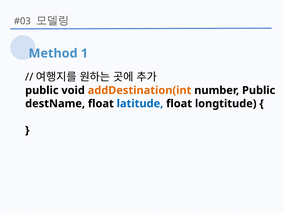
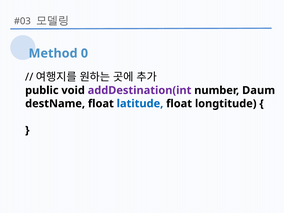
1: 1 -> 0 (84, 53)
addDestination(int colour: orange -> purple (140, 90)
number Public: Public -> Daum (259, 90)
